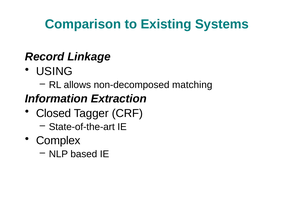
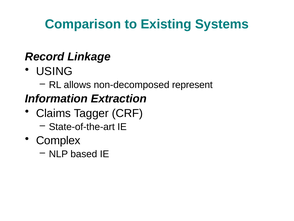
matching: matching -> represent (192, 85)
Closed: Closed -> Claims (53, 113)
